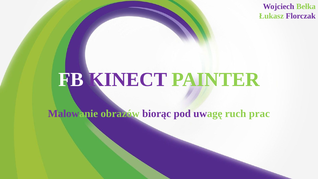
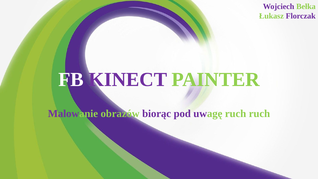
ruch prac: prac -> ruch (259, 114)
